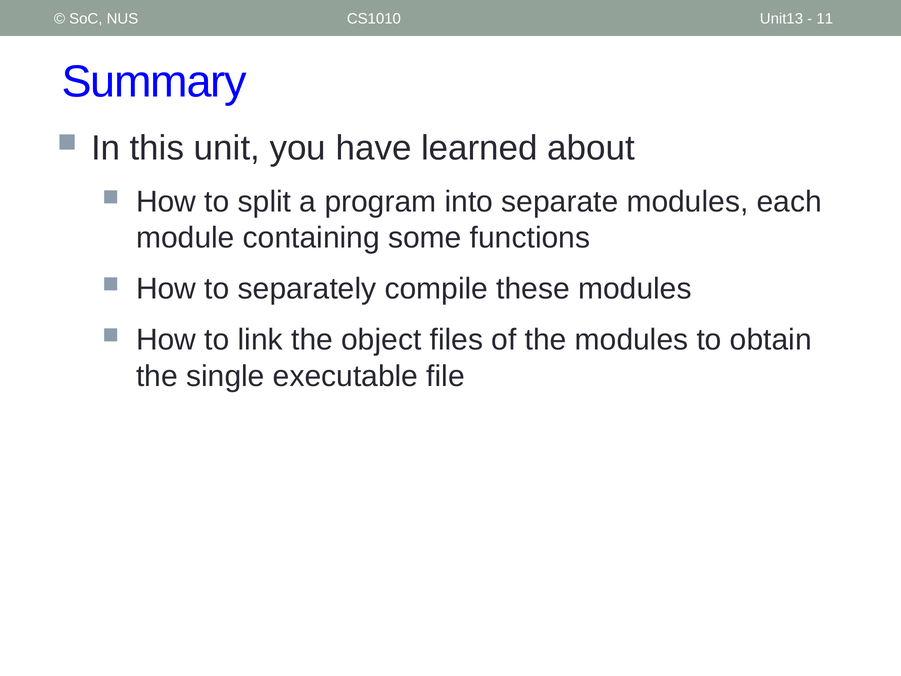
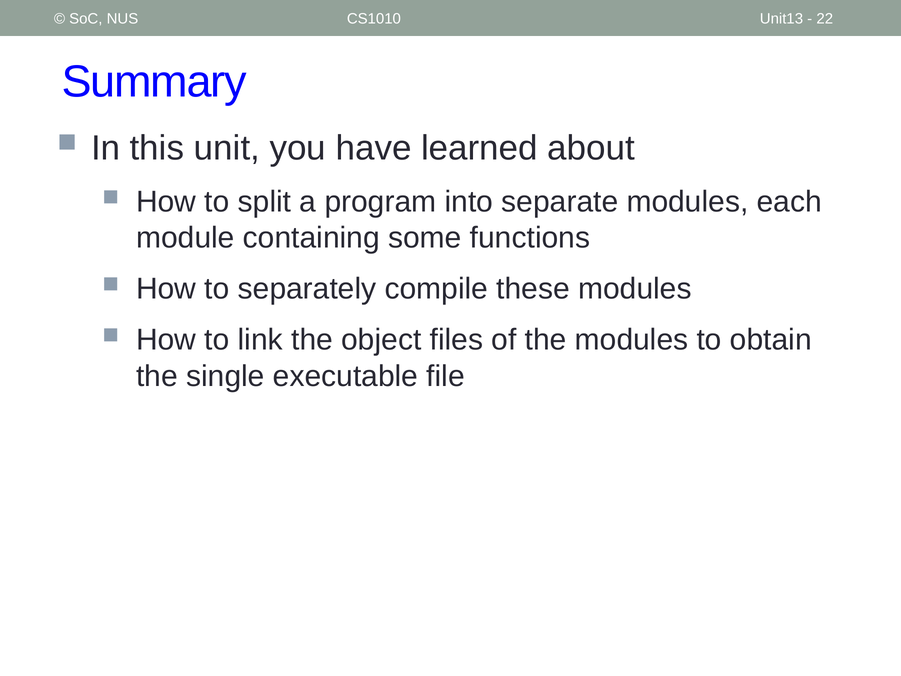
11: 11 -> 22 (825, 19)
